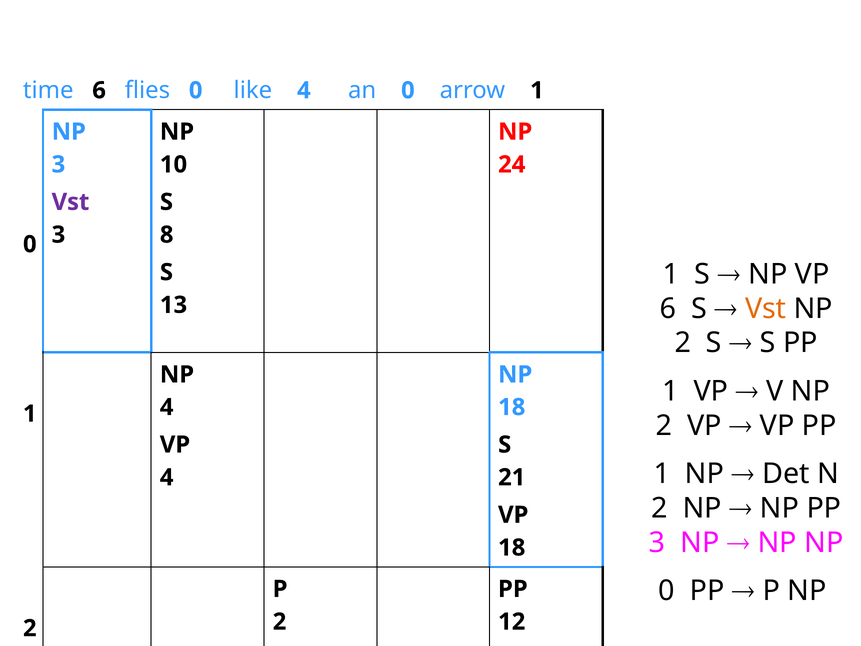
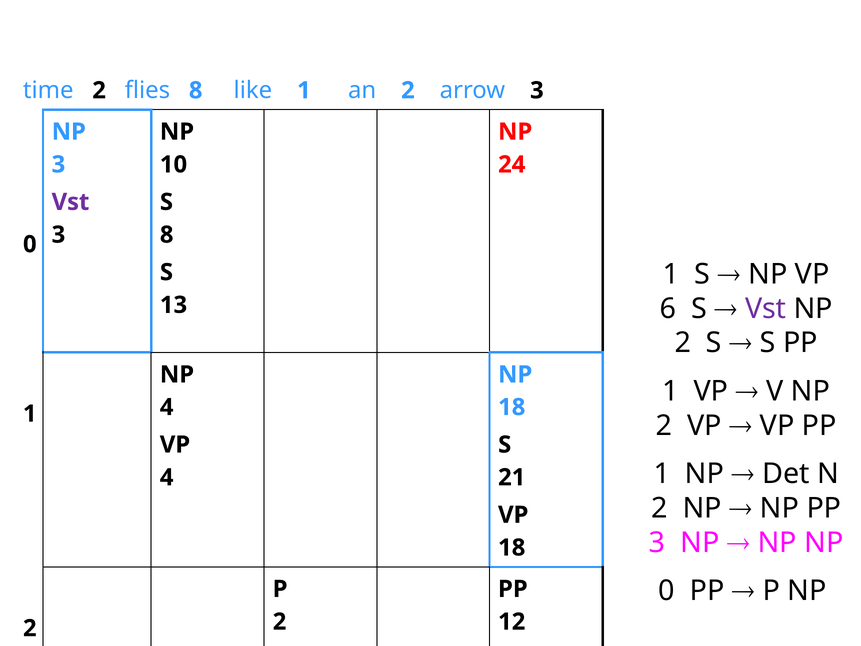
time 6: 6 -> 2 (99, 90)
flies 0: 0 -> 8 (196, 90)
like 4: 4 -> 1 (304, 90)
an 0: 0 -> 2 (408, 90)
arrow 1: 1 -> 3 (537, 90)
Vst colour: orange -> purple (766, 308)
